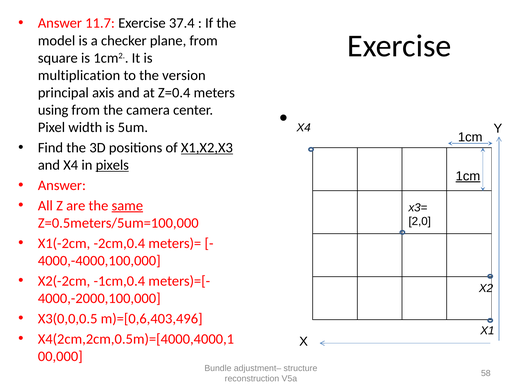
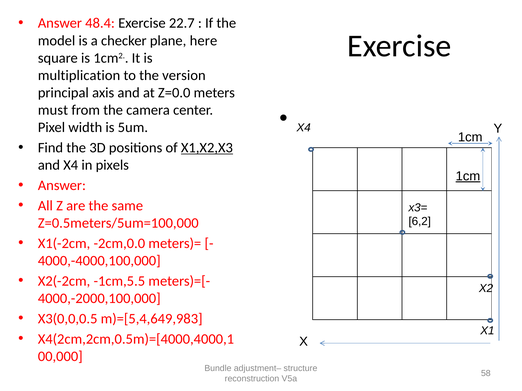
11.7: 11.7 -> 48.4 (100, 23)
37.4: 37.4 -> 22.7 (182, 23)
plane from: from -> here (203, 41)
Z=0.4: Z=0.4 -> Z=0.0 (174, 93)
using: using -> must (53, 110)
pixels underline: present -> none (112, 165)
same underline: present -> none (127, 206)
2,0: 2,0 -> 6,2 (420, 222)
-2cm,0.4: -2cm,0.4 -> -2cm,0.0 (119, 244)
-1cm,0.4: -1cm,0.4 -> -1cm,5.5 (119, 281)
m)=[0,6,403,496: m)=[0,6,403,496 -> m)=[5,4,649,983 (152, 319)
